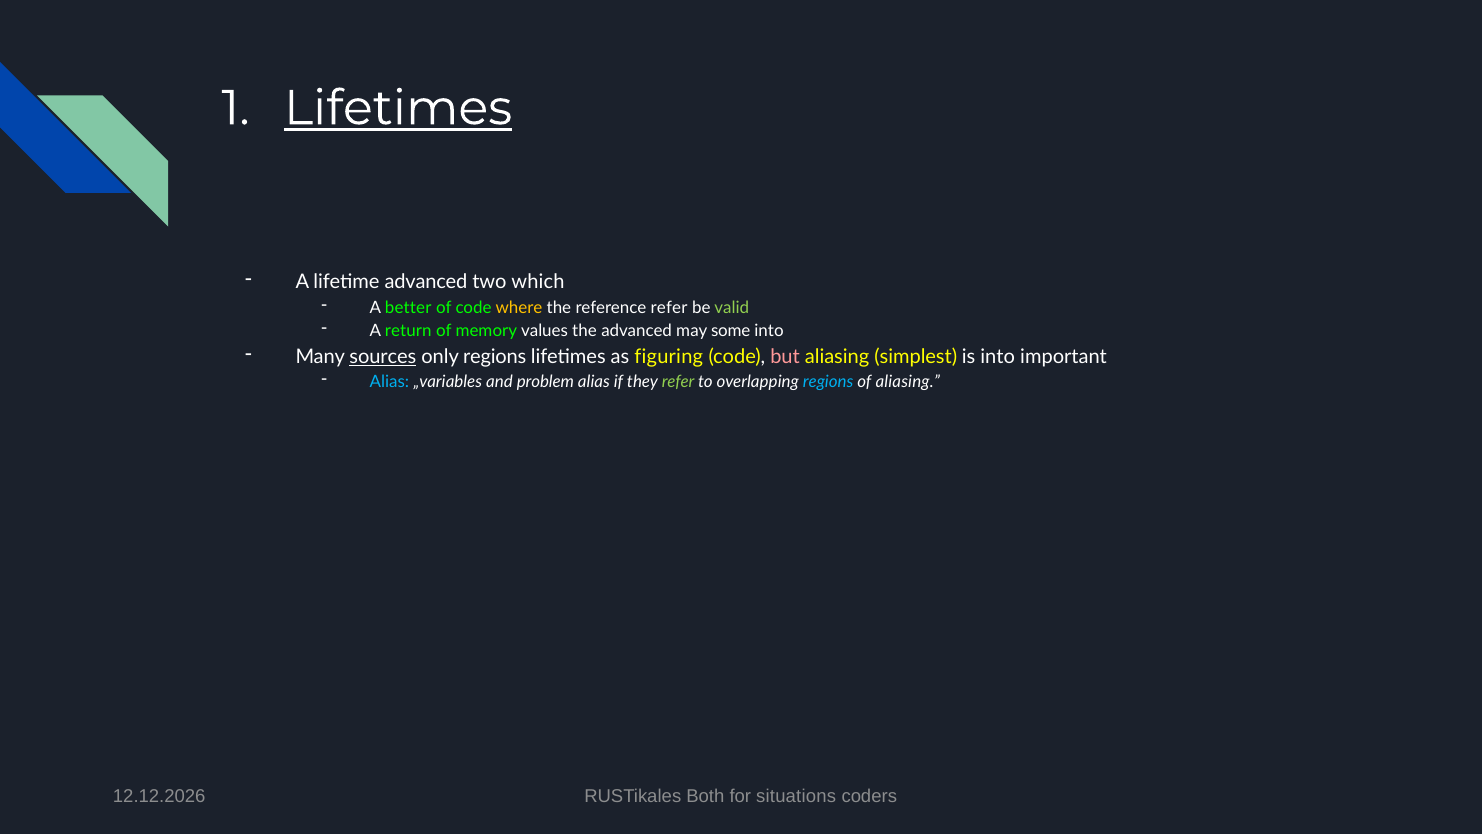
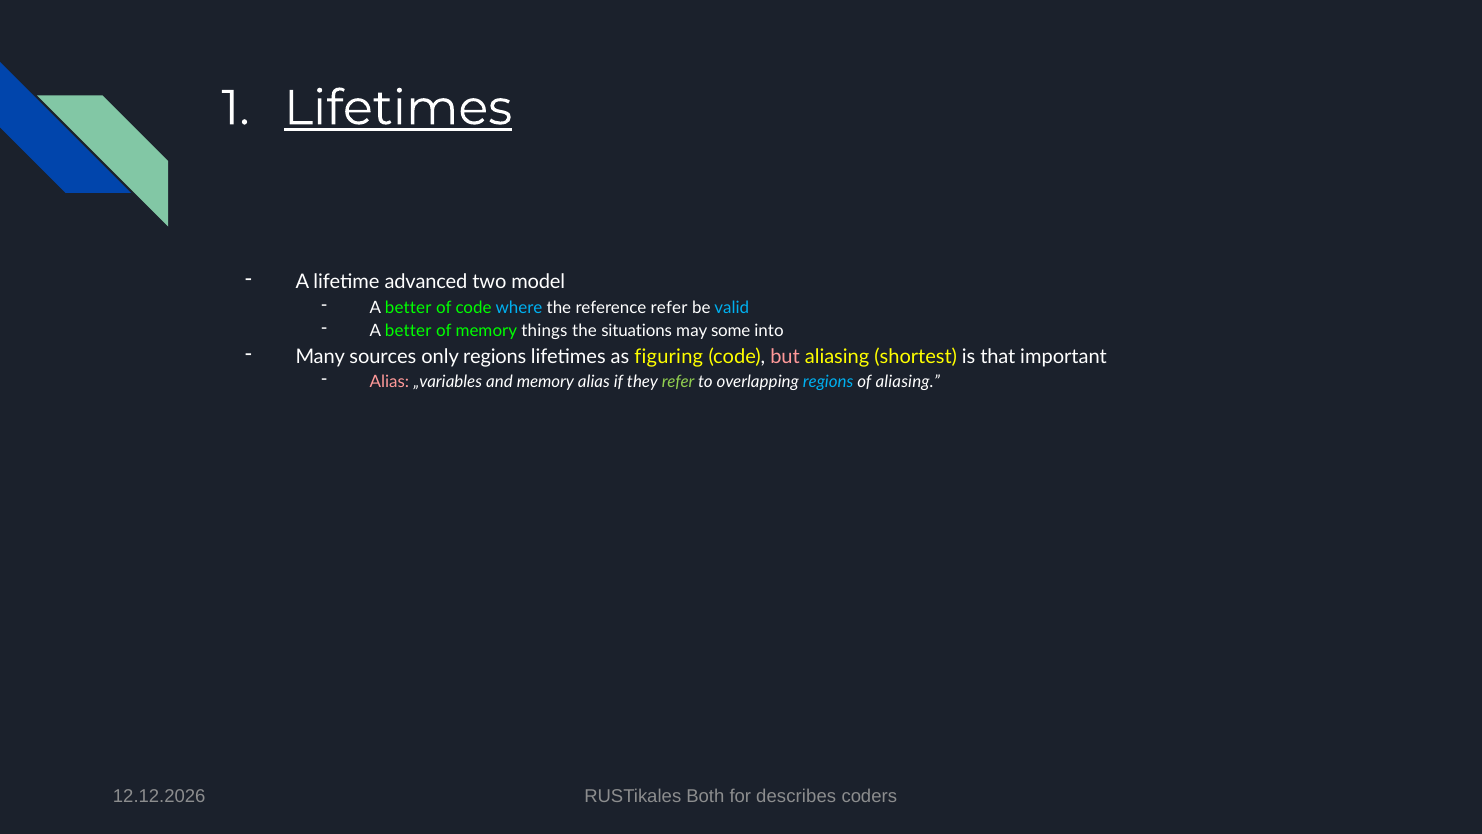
which: which -> model (538, 282)
where colour: yellow -> light blue (519, 307)
valid colour: light green -> light blue (732, 307)
return: return -> better (408, 331)
values: values -> things (544, 331)
the advanced: advanced -> situations (637, 331)
sources underline: present -> none (383, 357)
simplest: simplest -> shortest (916, 357)
is into: into -> that (998, 357)
Alias colour: light blue -> pink (389, 382)
and problem: problem -> memory (545, 382)
situations: situations -> describes (796, 796)
